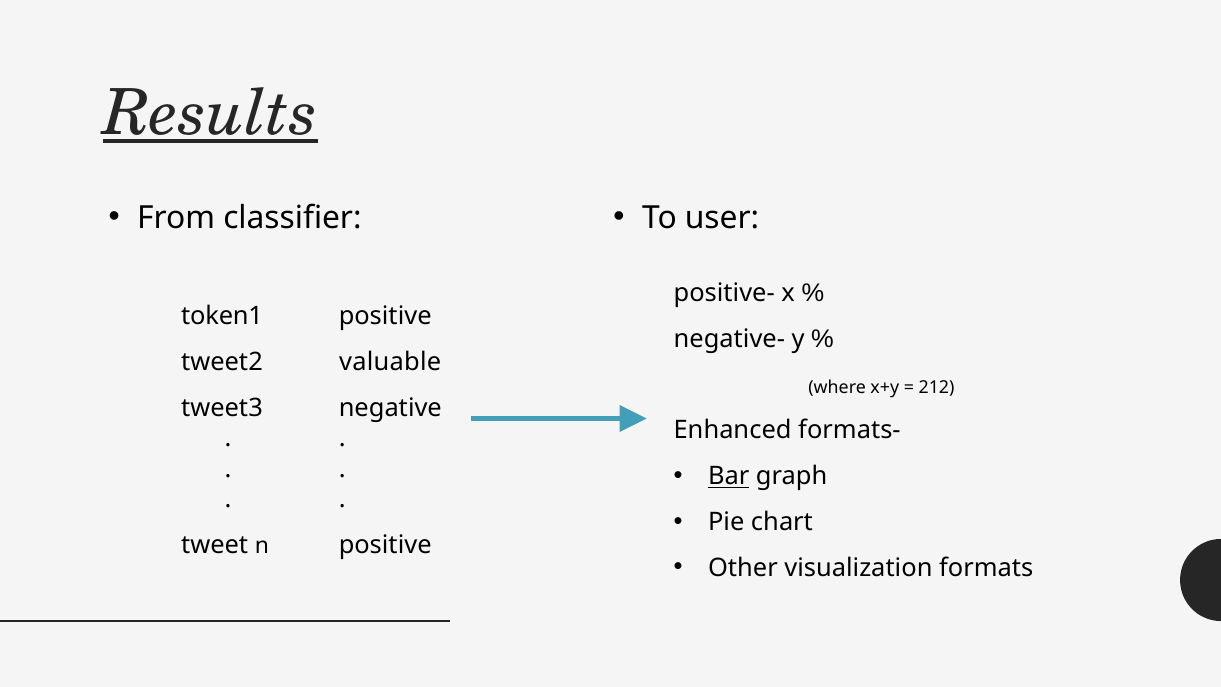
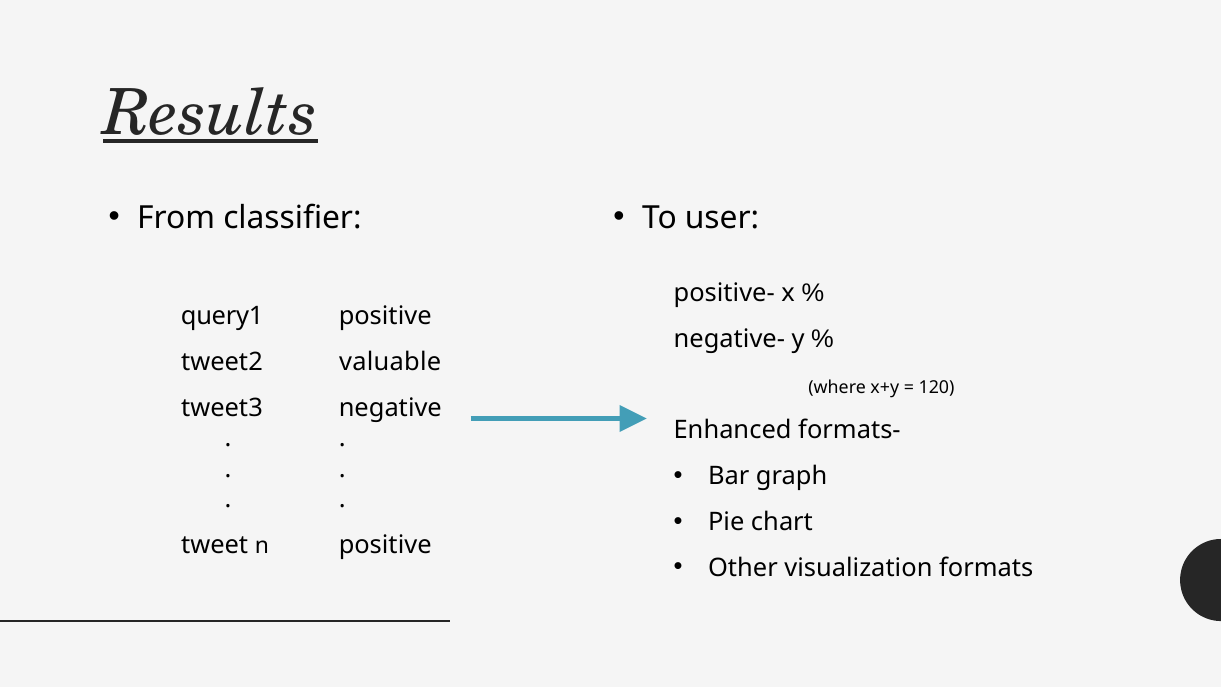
token1: token1 -> query1 (222, 316)
212: 212 -> 120 (937, 387)
Bar underline: present -> none (729, 476)
